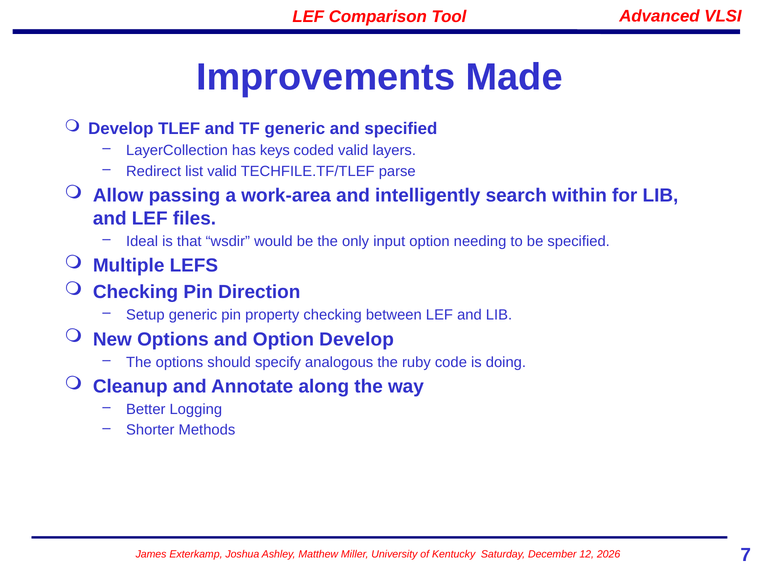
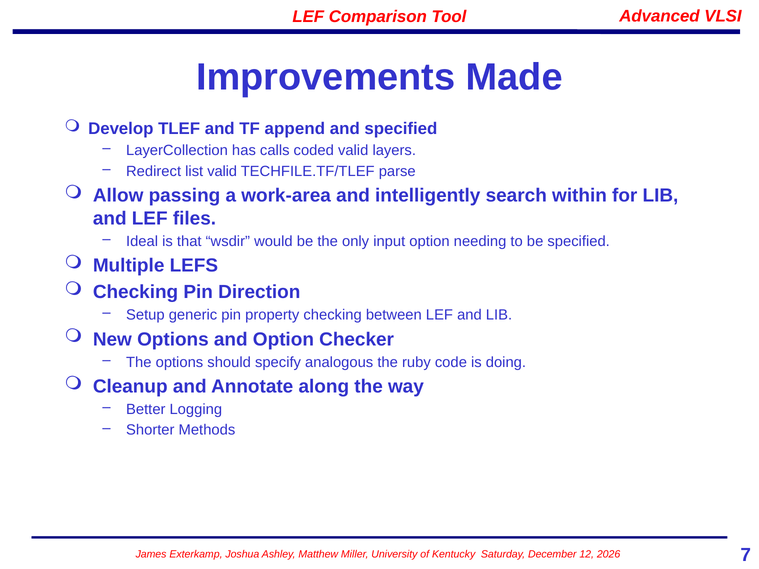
TF generic: generic -> append (295, 129)
keys: keys -> calls (275, 151)
Option Develop: Develop -> Checker (357, 339)
